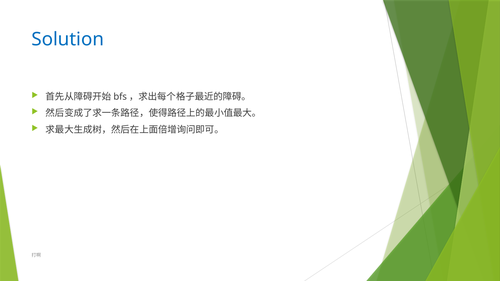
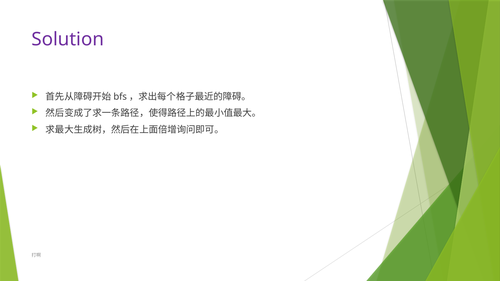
Solution colour: blue -> purple (68, 39)
